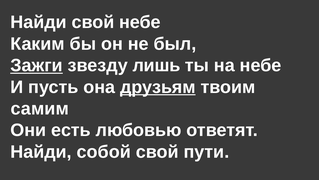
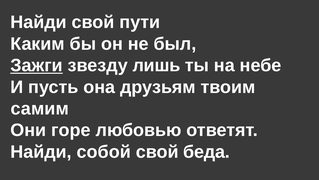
свой небе: небе -> пути (140, 22)
друзьям underline: present -> none (158, 87)
есть: есть -> горе (71, 130)
пути: пути -> беда (207, 151)
